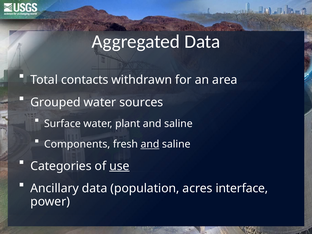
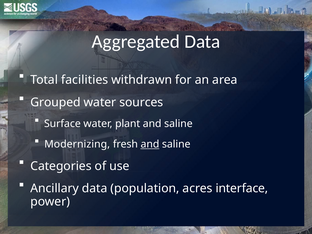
contacts: contacts -> facilities (85, 80)
Components: Components -> Modernizing (77, 144)
use underline: present -> none (119, 166)
